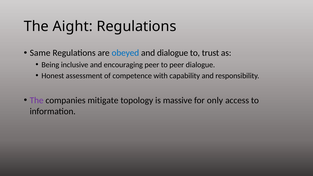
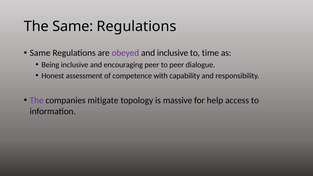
The Aight: Aight -> Same (73, 26)
obeyed colour: blue -> purple (125, 53)
and dialogue: dialogue -> inclusive (173, 53)
trust: trust -> time (210, 53)
only: only -> help (215, 100)
